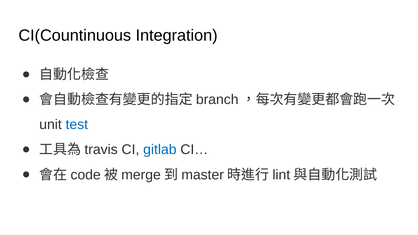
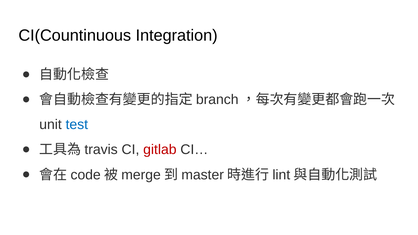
gitlab colour: blue -> red (160, 150)
